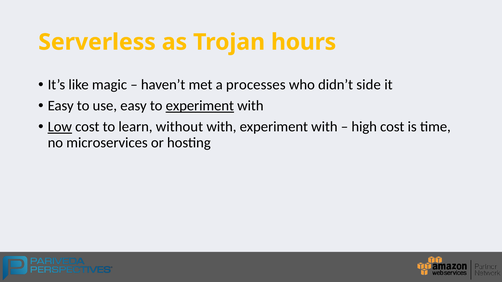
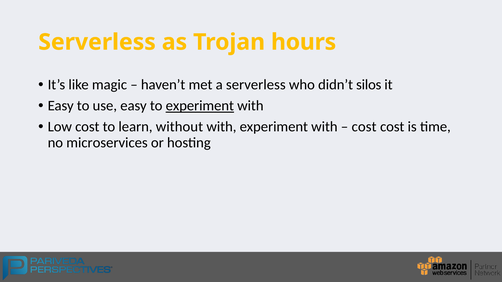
a processes: processes -> serverless (256, 85)
side: side -> silos (369, 85)
Low underline: present -> none (60, 127)
high: high -> cost (364, 127)
